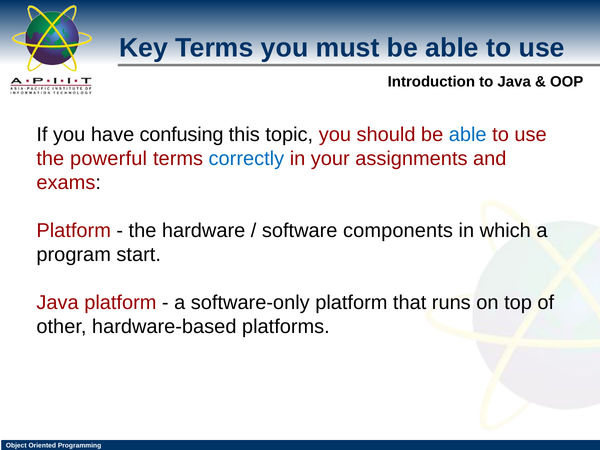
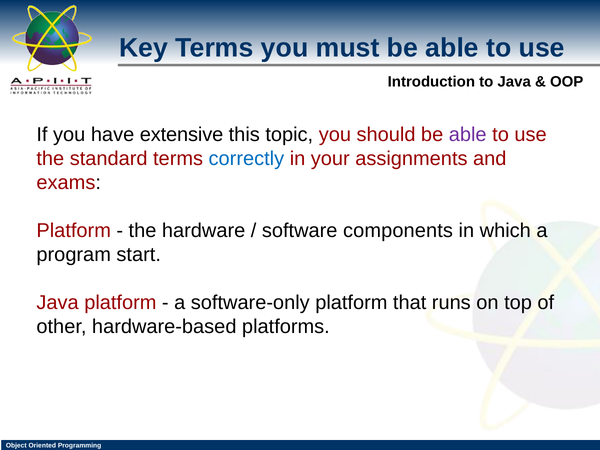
confusing: confusing -> extensive (182, 135)
able colour: blue -> purple (468, 135)
powerful: powerful -> standard (109, 159)
